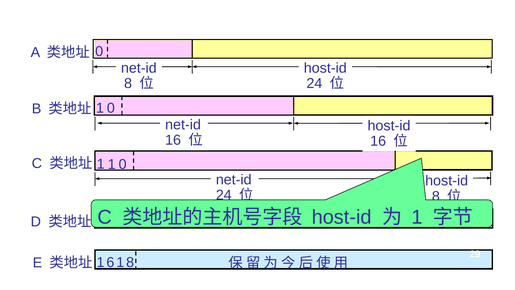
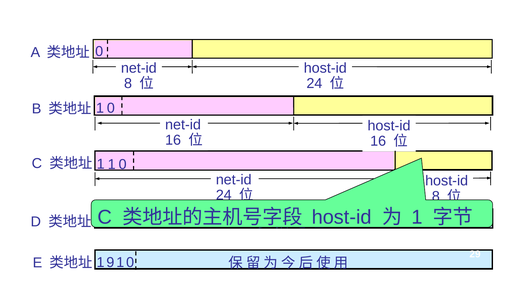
6: 6 -> 9 (110, 262)
8: 8 -> 0 (130, 262)
